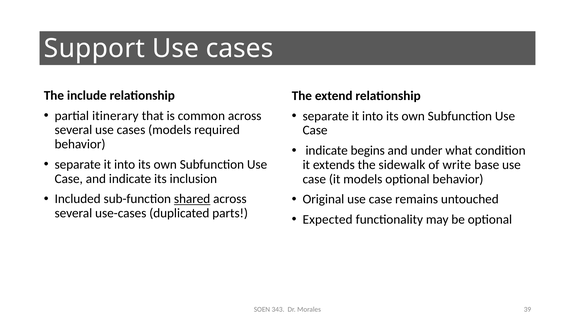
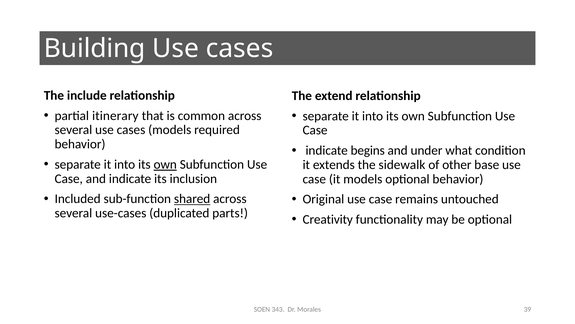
Support: Support -> Building (95, 48)
own underline: none -> present (165, 164)
write: write -> other (457, 164)
Expected: Expected -> Creativity (328, 219)
